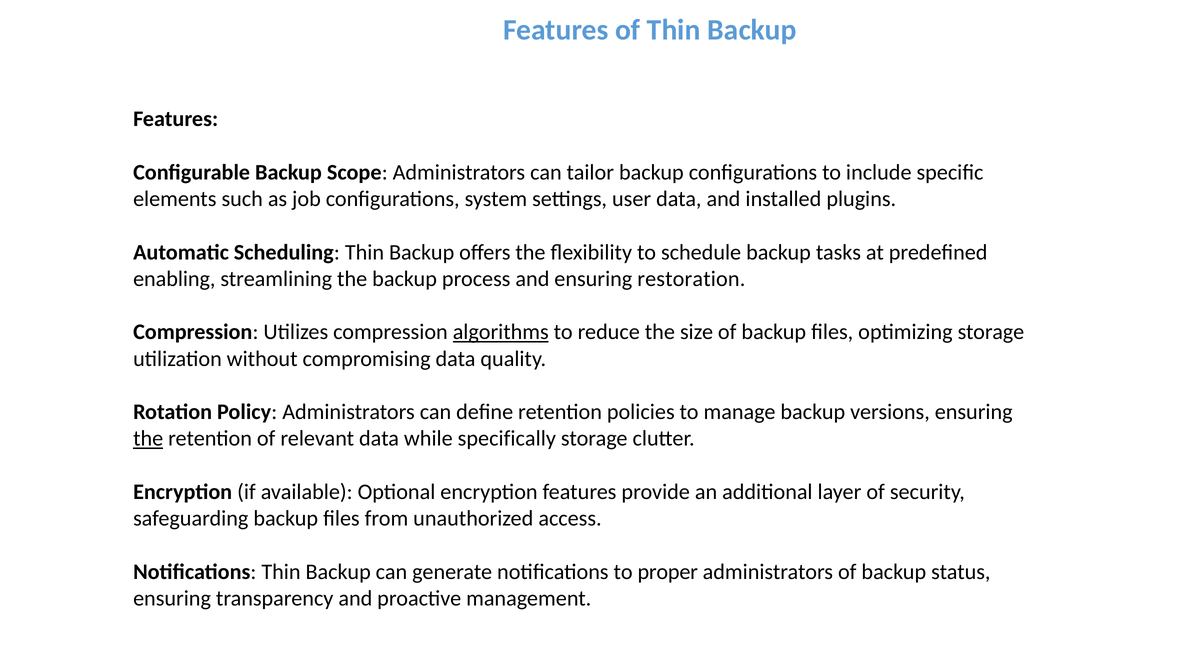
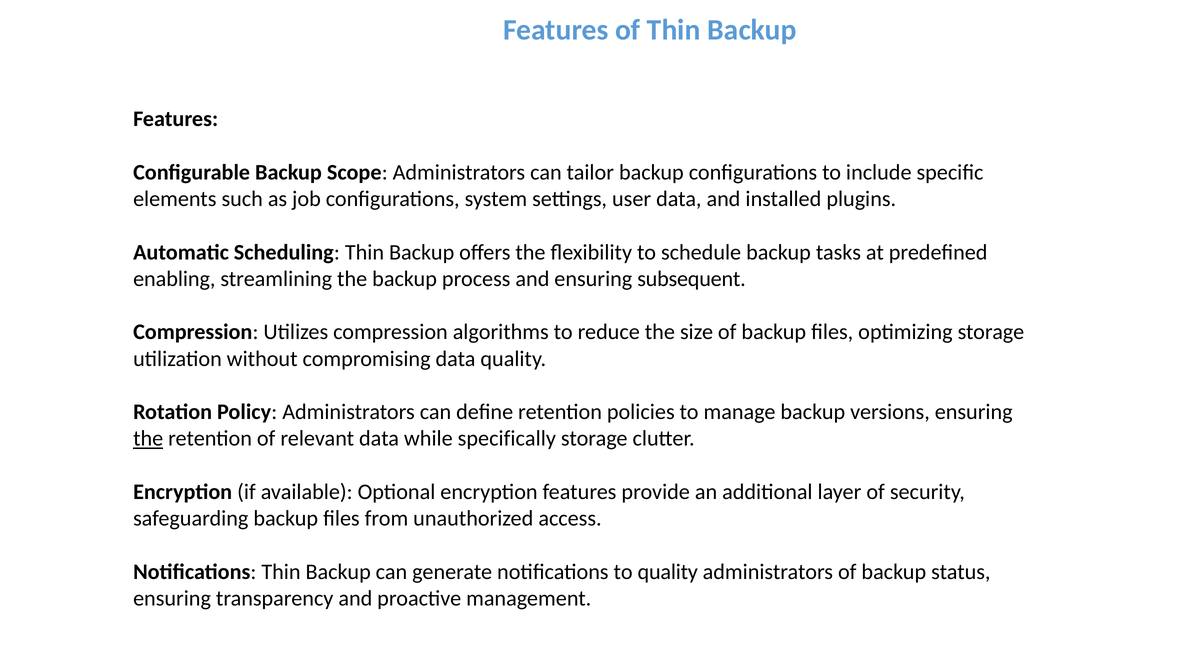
restoration: restoration -> subsequent (691, 279)
algorithms underline: present -> none (501, 332)
to proper: proper -> quality (668, 572)
